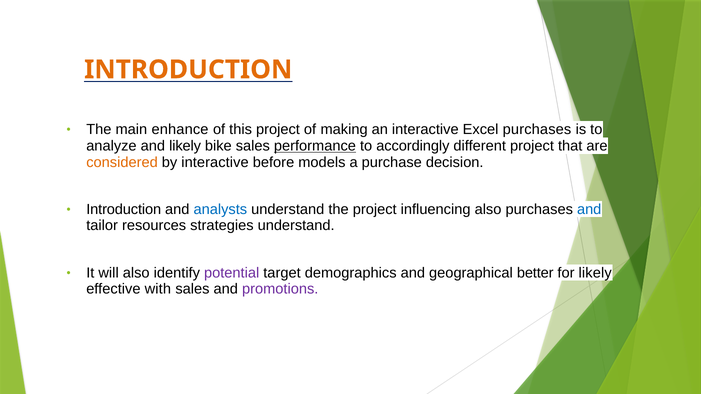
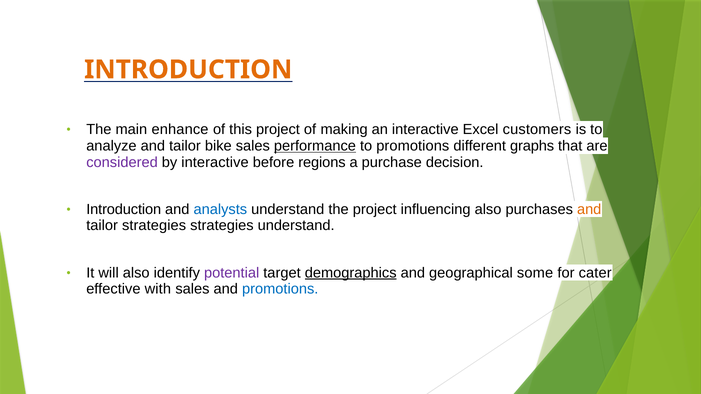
Excel purchases: purchases -> customers (537, 130)
analyze and likely: likely -> tailor (185, 146)
to accordingly: accordingly -> promotions (413, 146)
different project: project -> graphs (532, 146)
considered colour: orange -> purple (122, 162)
models: models -> regions (322, 162)
and colour: blue -> orange (589, 210)
tailor resources: resources -> strategies (154, 226)
demographics underline: none -> present (351, 273)
better: better -> some (535, 273)
for likely: likely -> cater (595, 273)
promotions colour: purple -> blue (280, 289)
